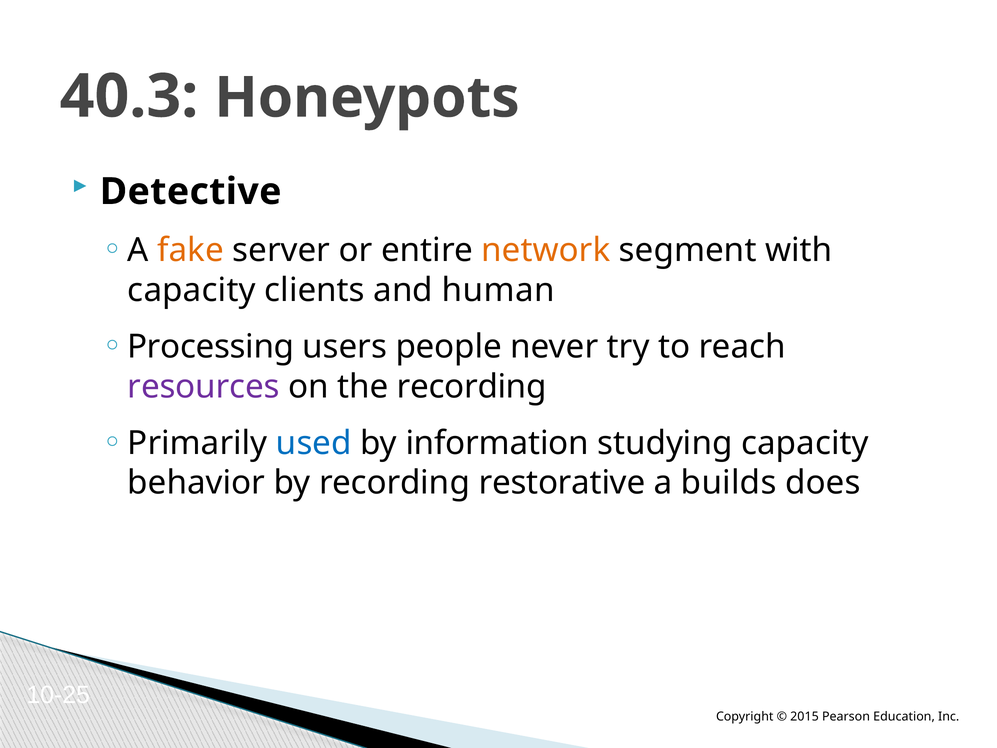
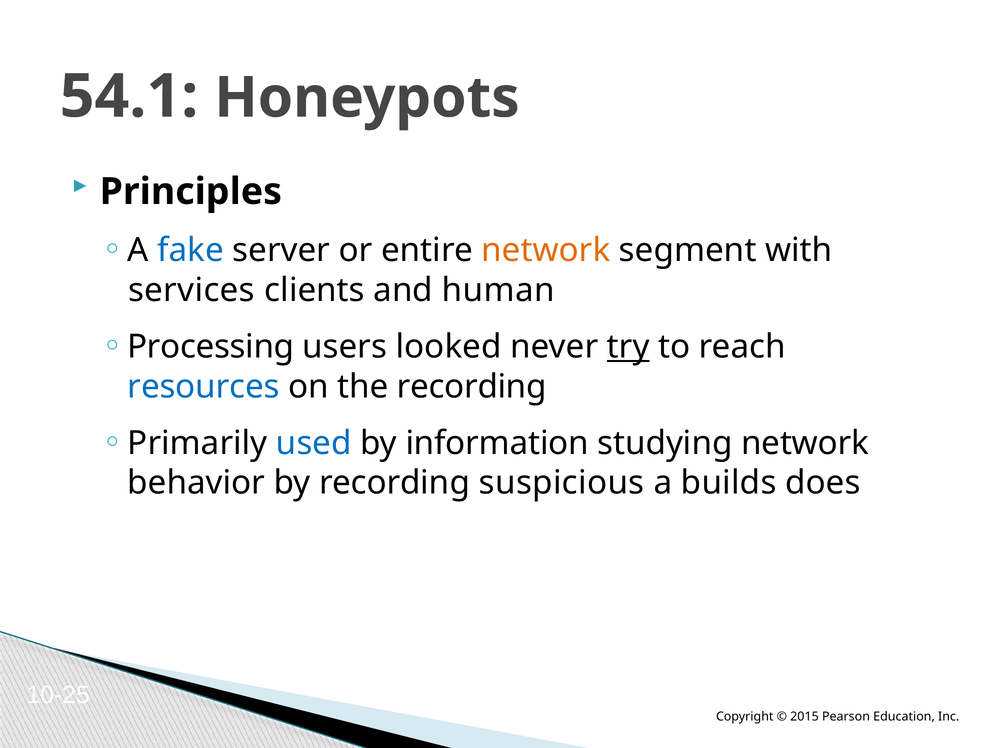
40.3: 40.3 -> 54.1 (129, 97)
Detective: Detective -> Principles (191, 192)
fake colour: orange -> blue (191, 250)
capacity: capacity -> services (192, 290)
people: people -> looked (449, 347)
try underline: none -> present (628, 347)
resources colour: purple -> blue (204, 386)
studying capacity: capacity -> network (805, 443)
restorative: restorative -> suspicious (562, 483)
